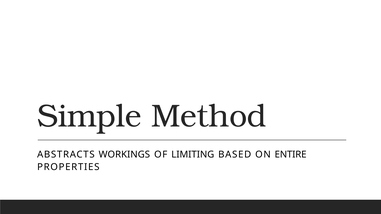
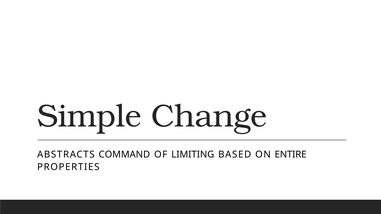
Method: Method -> Change (209, 116)
WORKINGS: WORKINGS -> COMMAND (124, 155)
